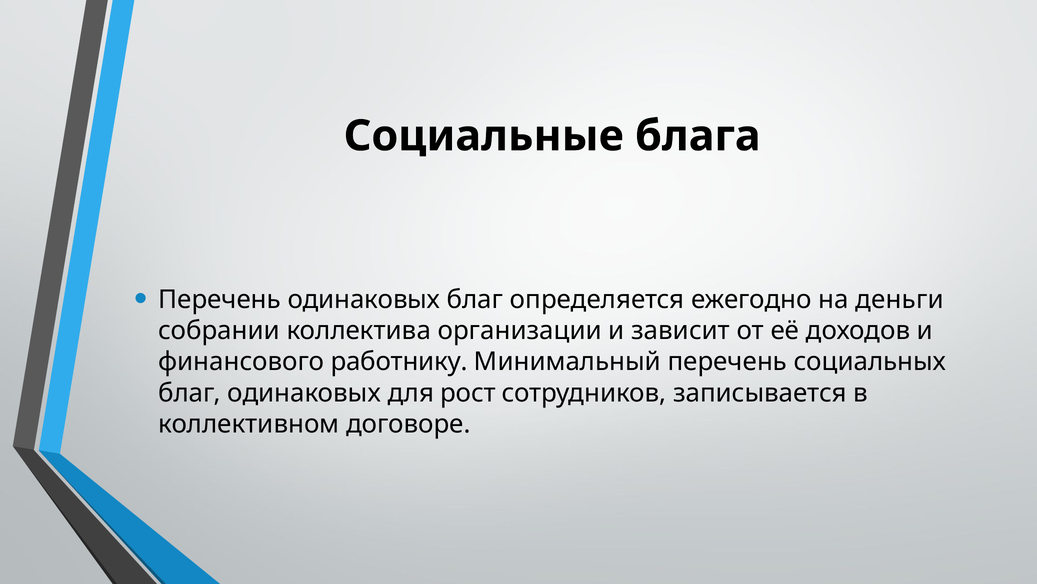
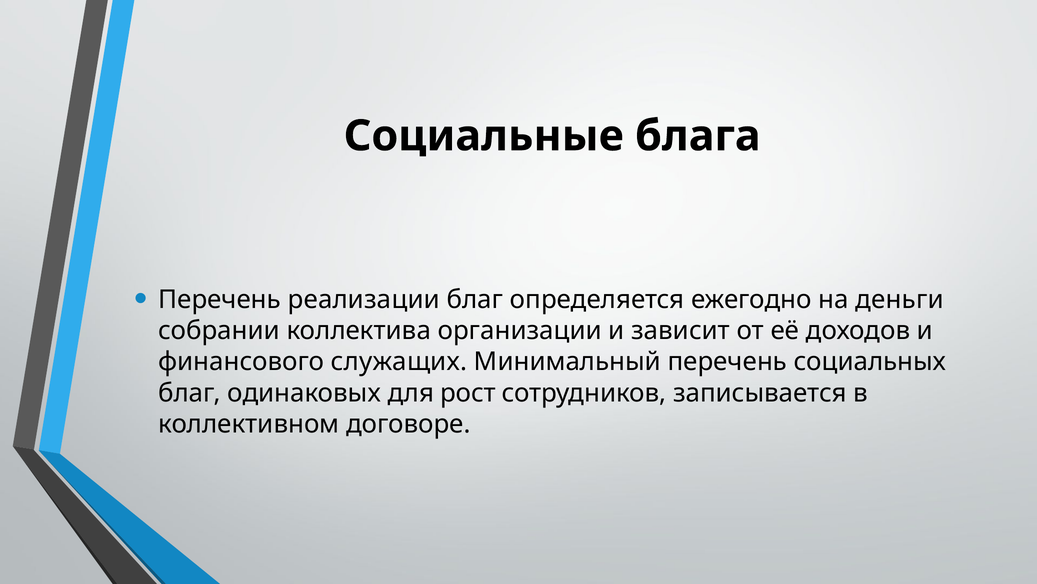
Перечень одинаковых: одинаковых -> реализации (364, 299)
работнику: работнику -> служащих (399, 361)
